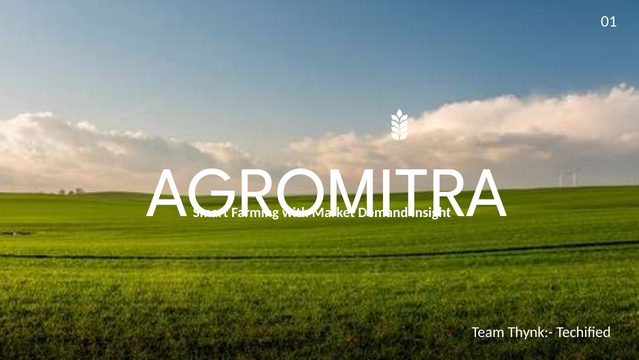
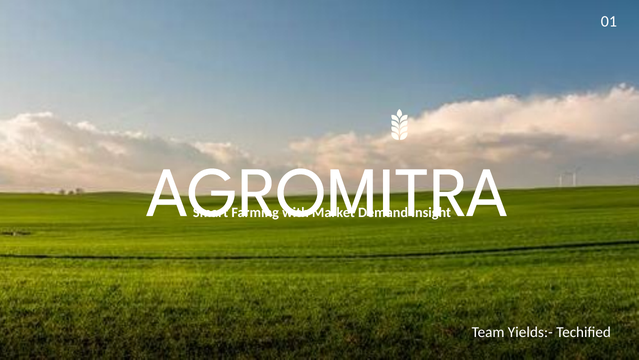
Thynk:-: Thynk:- -> Yields:- (530, 332)
